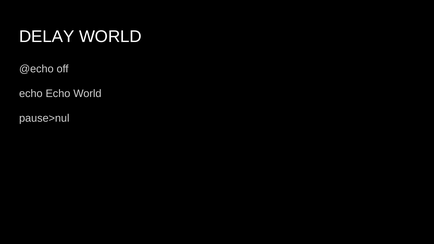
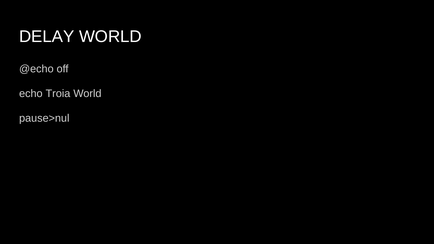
echo Echo: Echo -> Troia (58, 94)
